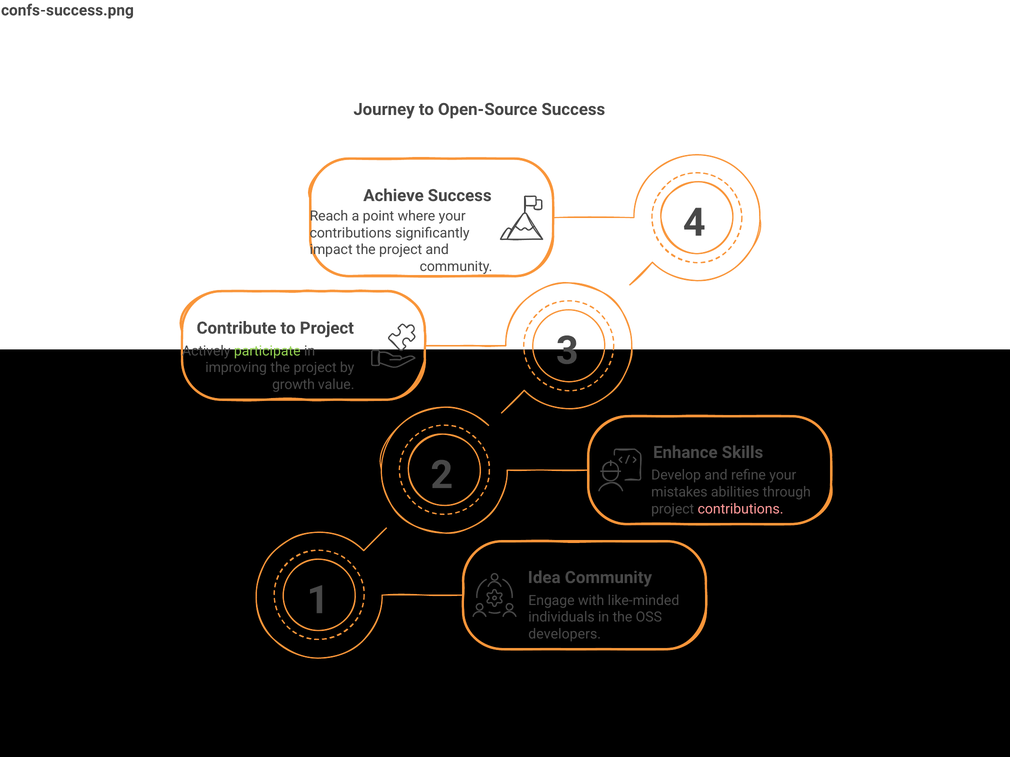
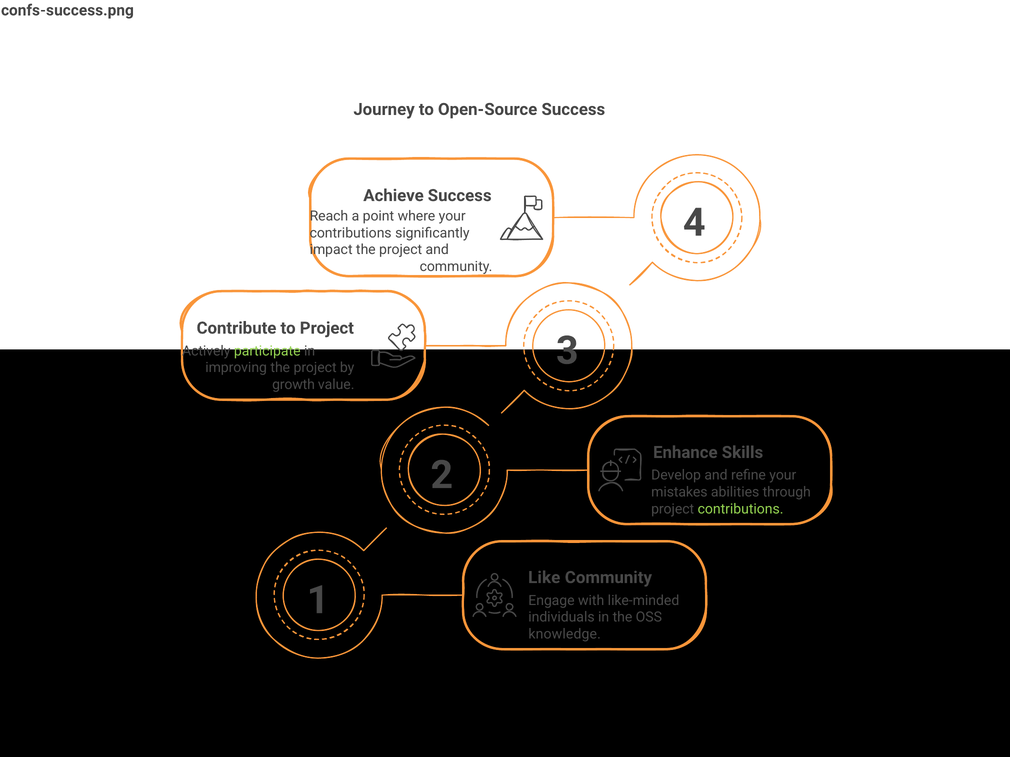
contributions colour: pink -> light green (741, 509)
Idea: Idea -> Like (544, 578)
developers: developers -> knowledge (565, 634)
